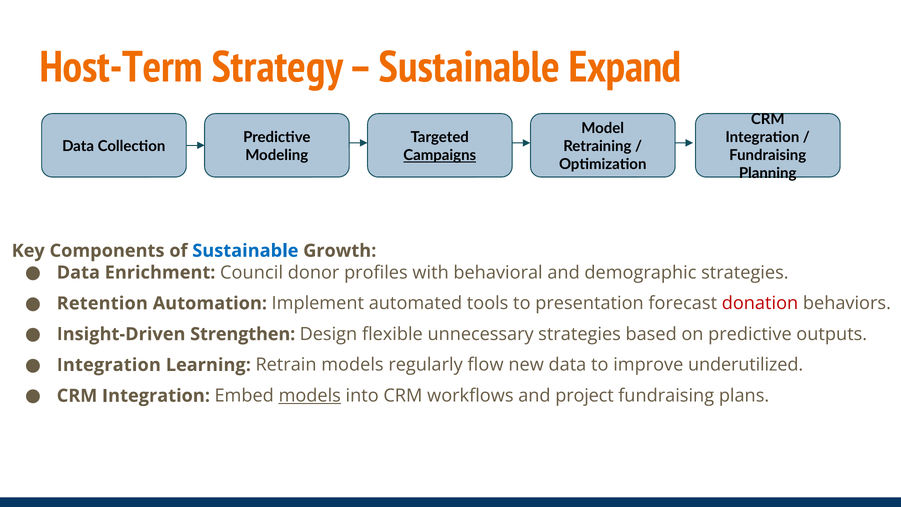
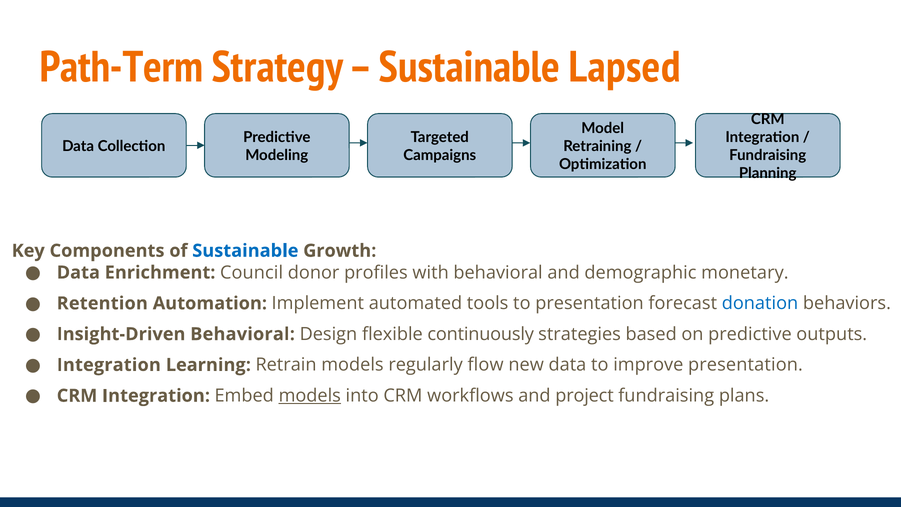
Host-Term: Host-Term -> Path-Term (121, 67)
Expand: Expand -> Lapsed (625, 67)
Campaigns underline: present -> none (440, 155)
demographic strategies: strategies -> monetary (745, 272)
donation colour: red -> blue (760, 303)
Insight-Driven Strengthen: Strengthen -> Behavioral (243, 334)
unnecessary: unnecessary -> continuously (481, 334)
improve underutilized: underutilized -> presentation (745, 365)
